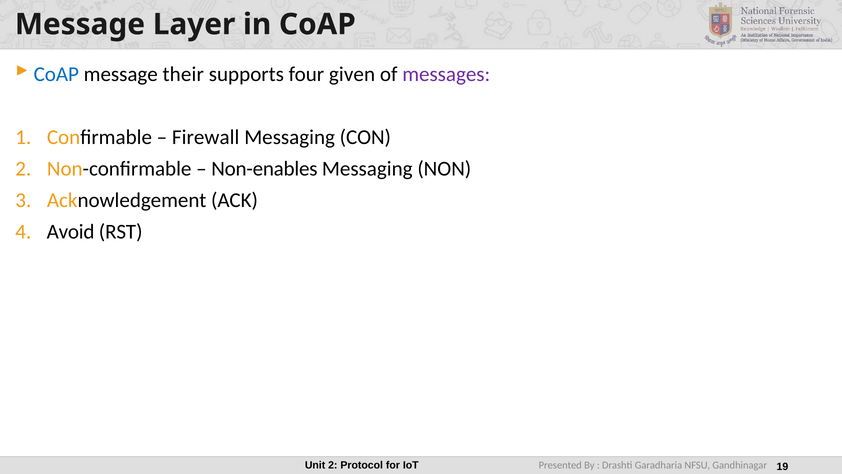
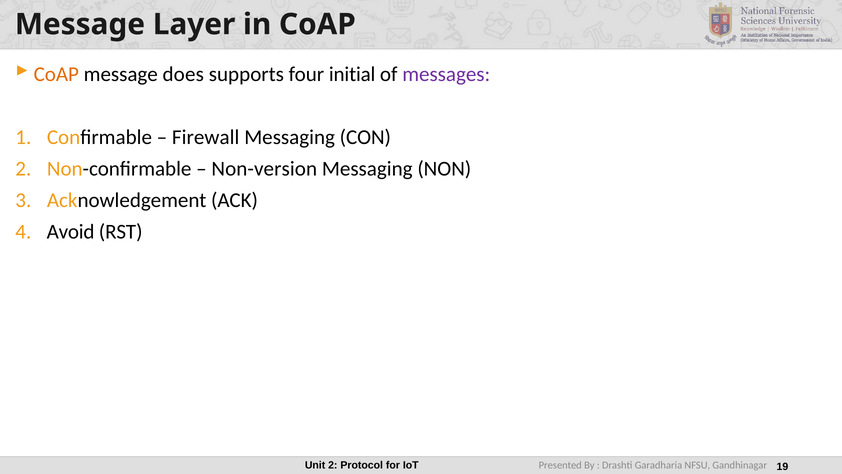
CoAP colour: blue -> orange (56, 74)
their: their -> does (183, 74)
given: given -> initial (352, 74)
Non-enables: Non-enables -> Non-version (264, 169)
